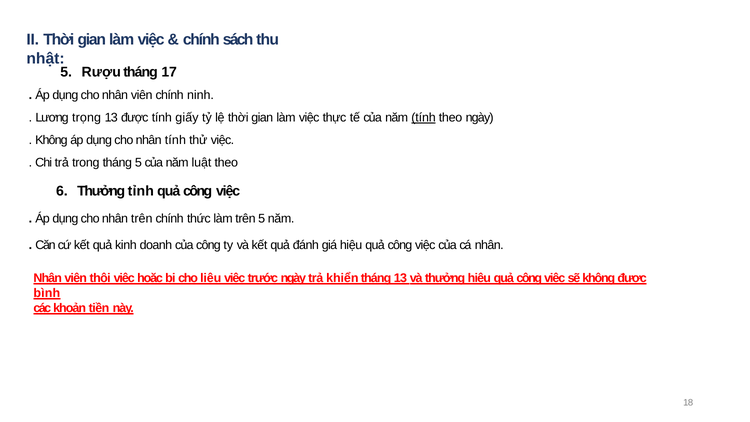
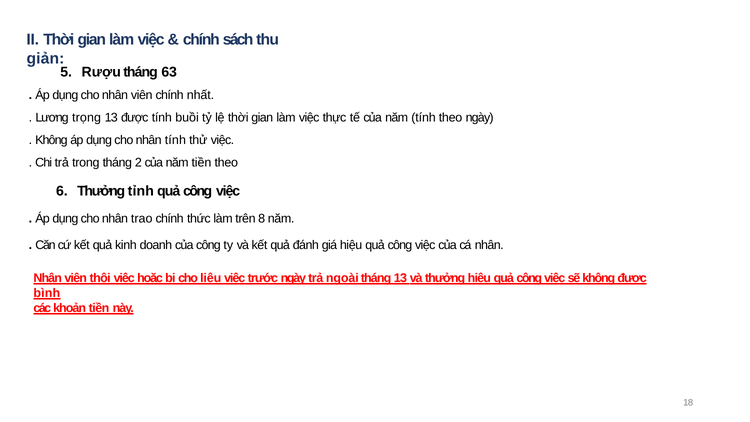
nhật: nhật -> giản (45, 59)
17: 17 -> 63 (169, 72)
ninh: ninh -> nhất (200, 95)
giấy: giấy -> buồi (187, 117)
tính underline: present -> none (424, 117)
tháng 5: 5 -> 2 (138, 162)
năm luật: luật -> tiền (201, 162)
nhân trên: trên -> trao (142, 219)
trên 5: 5 -> 8 (262, 219)
khiển: khiển -> ngoài (342, 278)
